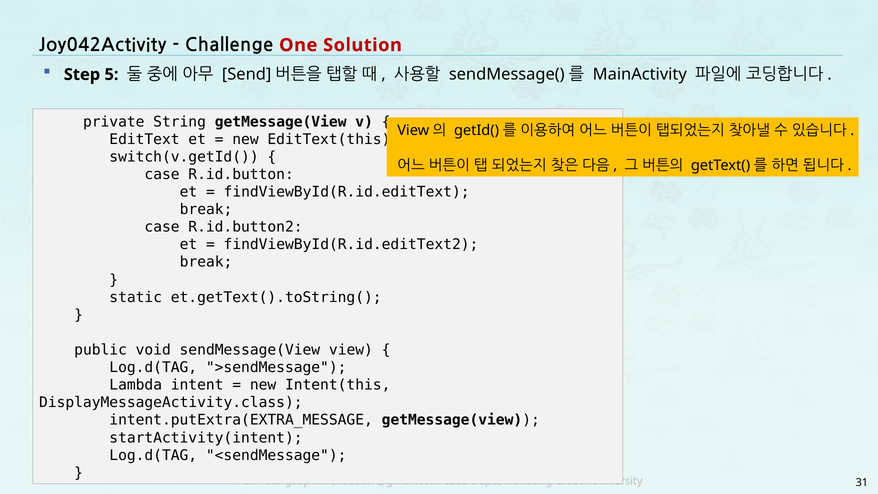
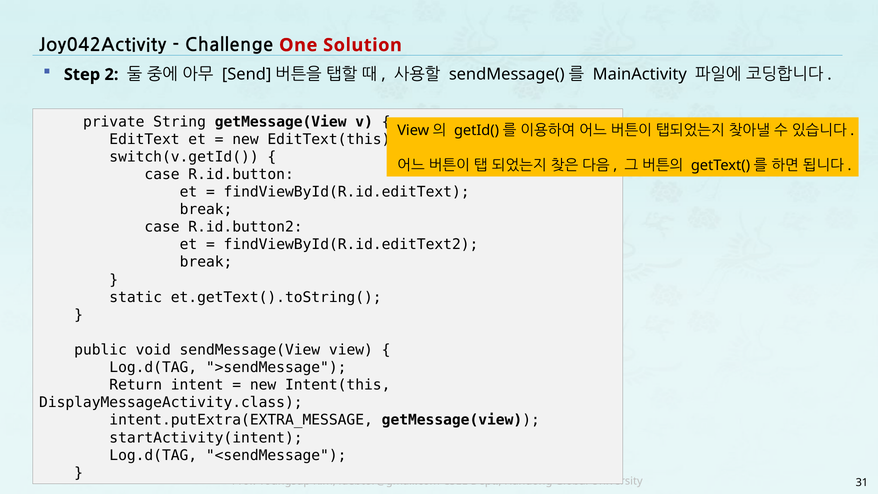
5: 5 -> 2 (111, 75)
Lambda: Lambda -> Return (136, 385)
